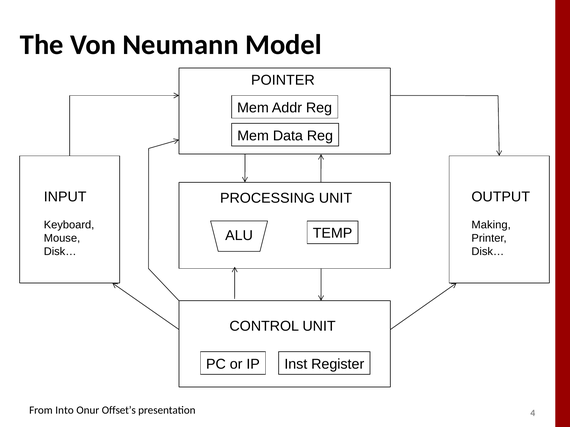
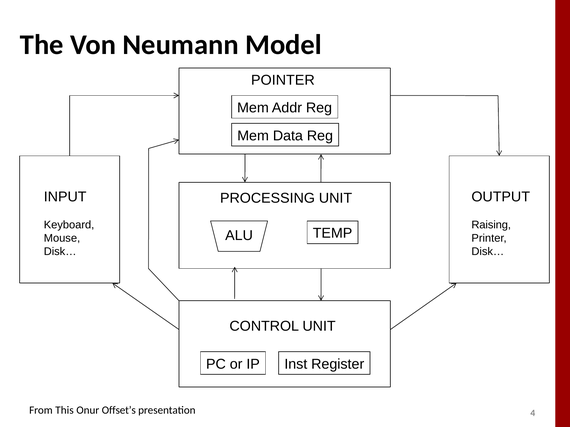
Making: Making -> Raising (491, 225)
Into: Into -> This (65, 411)
